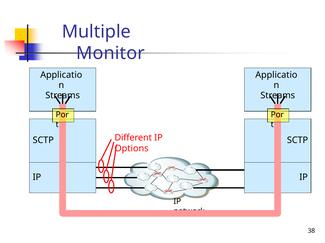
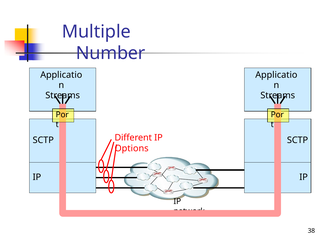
Monitor: Monitor -> Number (111, 53)
